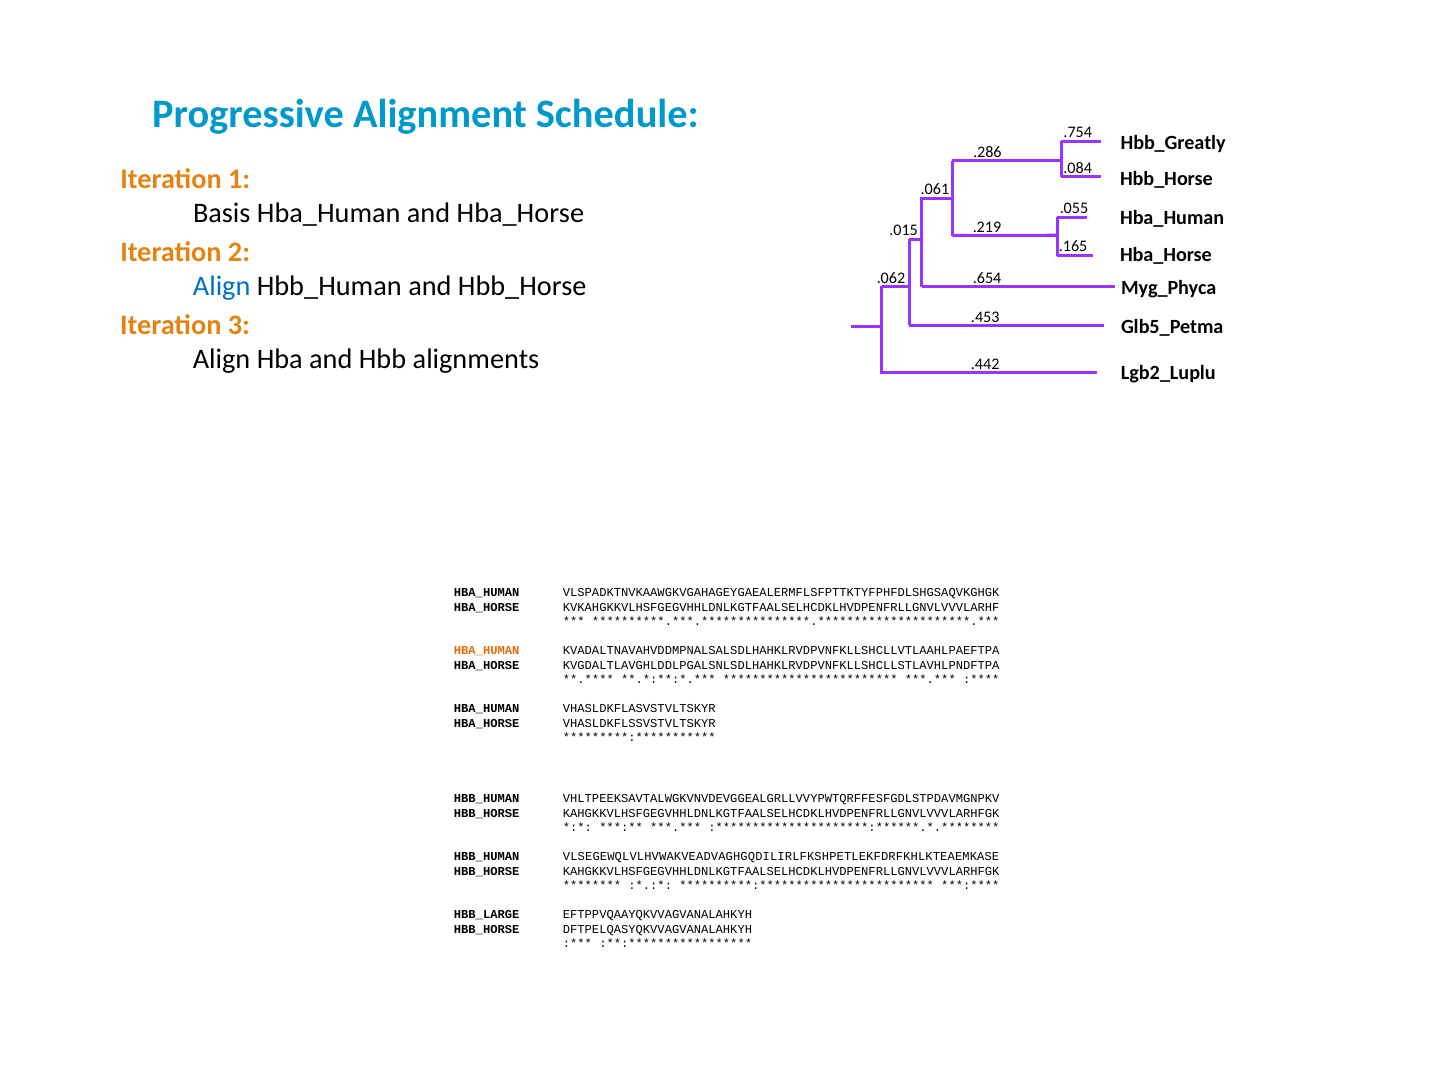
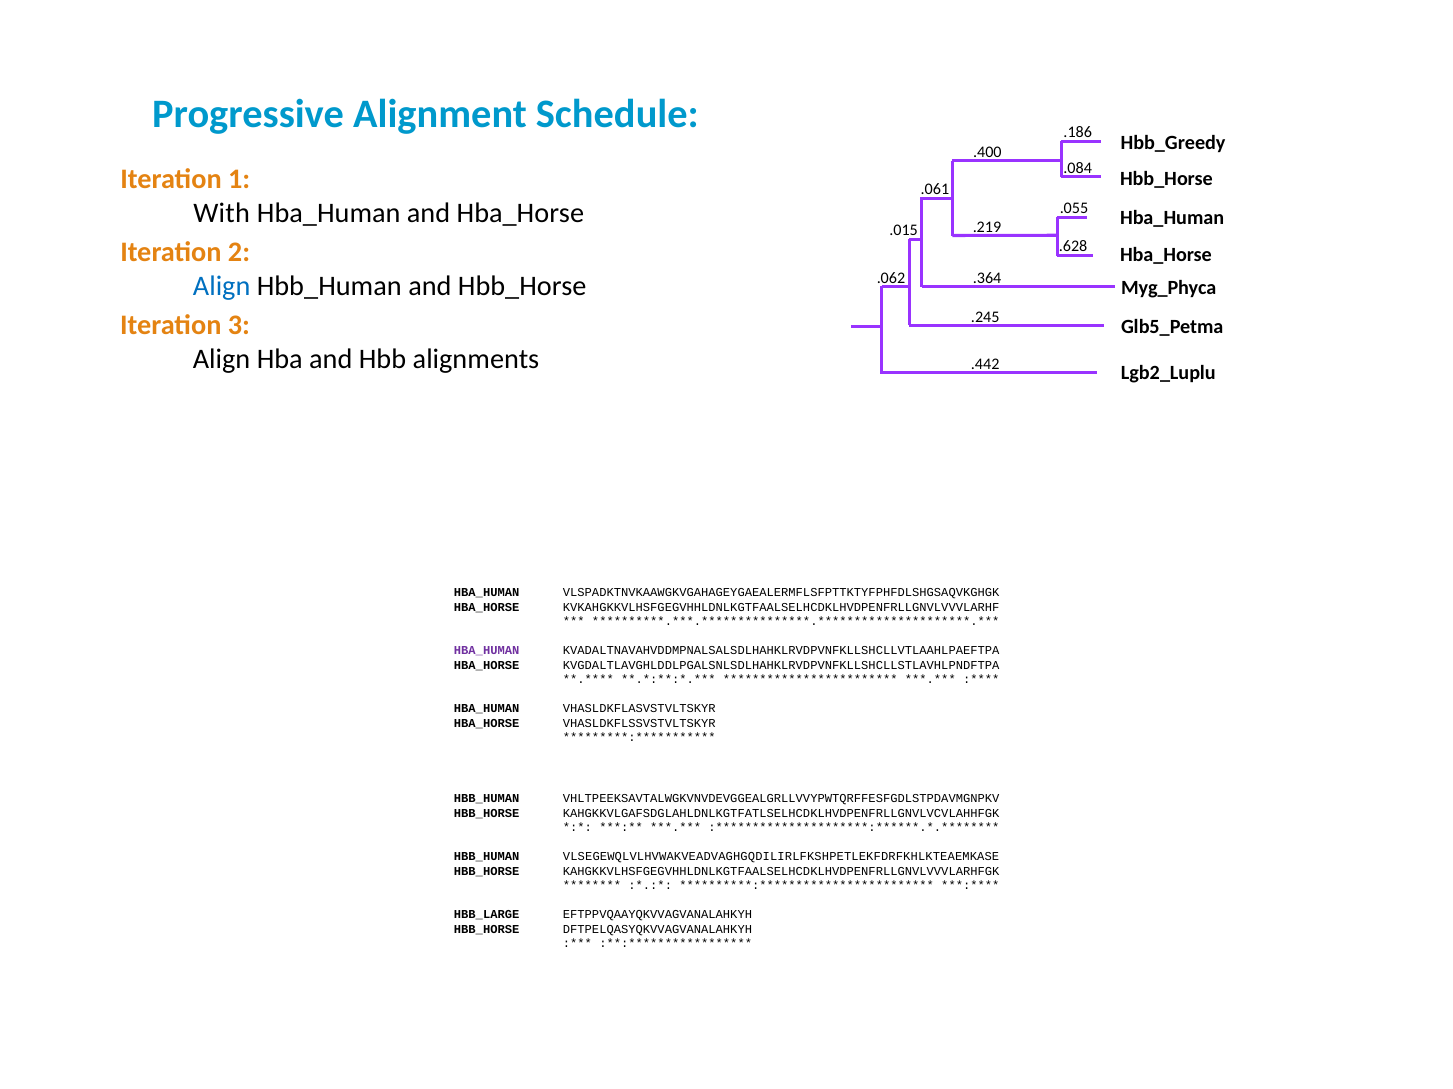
.754: .754 -> .186 (1078, 132)
Hbb_Greatly: Hbb_Greatly -> Hbb_Greedy (1173, 143)
.286: .286 -> .400 (987, 152)
Basis: Basis -> With (222, 214)
.165: .165 -> .628 (1073, 247)
.654: .654 -> .364 (987, 278)
.453: .453 -> .245 (985, 317)
HBA_HUMAN colour: orange -> purple (487, 651)
KAHGKKVLHSFGEGVHHLDNLKGTFAALSELHCDKLHVDPENFRLLGNVLVVVLARHFGK: KAHGKKVLHSFGEGVHHLDNLKGTFAALSELHCDKLHVDPENFRLLGNVLVVVLARHFGK -> KAHGKKVLGAFSDGLAHLDNLKGTFATLSELHCDKLHVDPENFRLLGNVLVCVLAHHFGK (781, 814)
